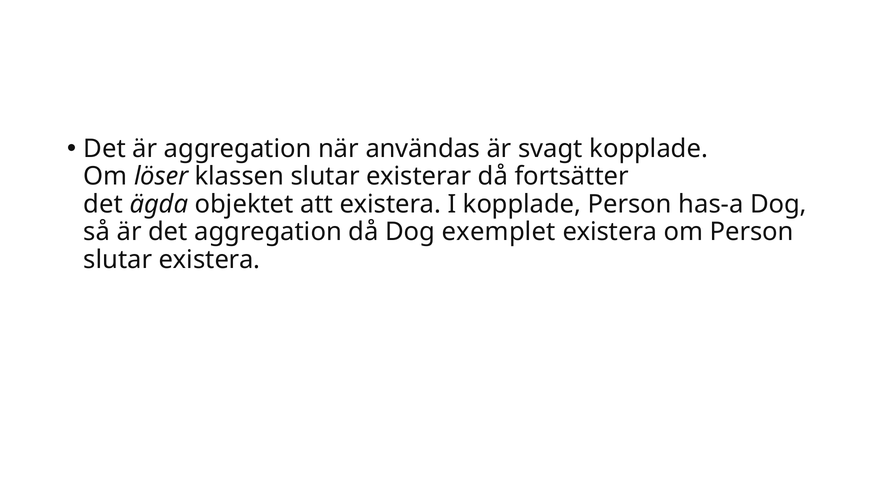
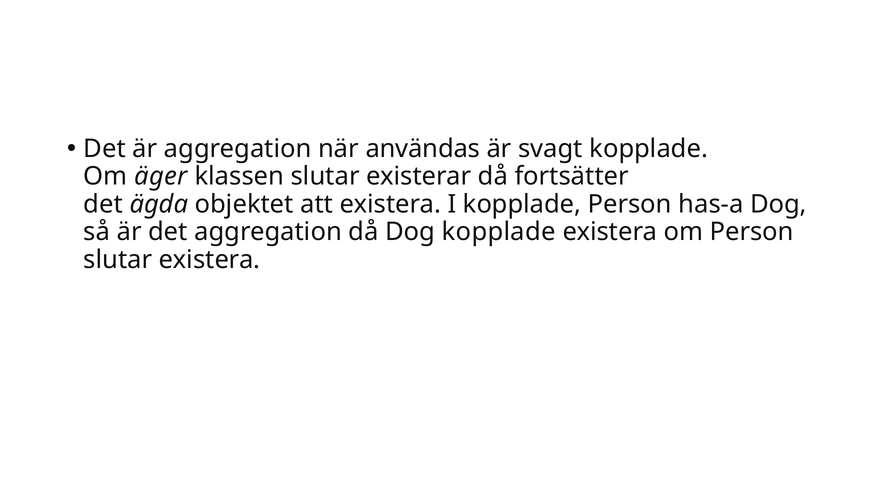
löser: löser -> äger (161, 176)
Dog exemplet: exemplet -> kopplade (499, 232)
